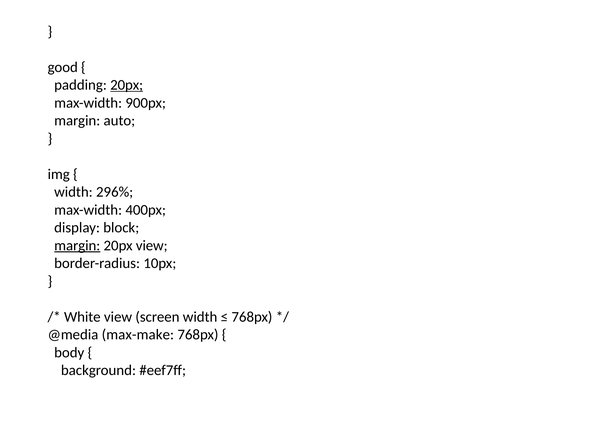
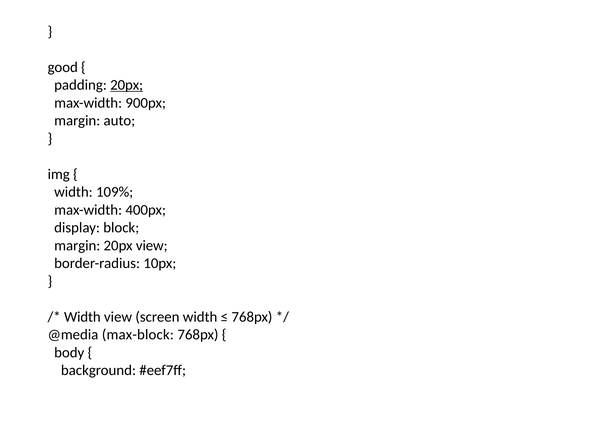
296%: 296% -> 109% (115, 192)
margin underline: present -> none (77, 245)
White: White -> Width (82, 317)
max-make: max-make -> max-block (138, 334)
